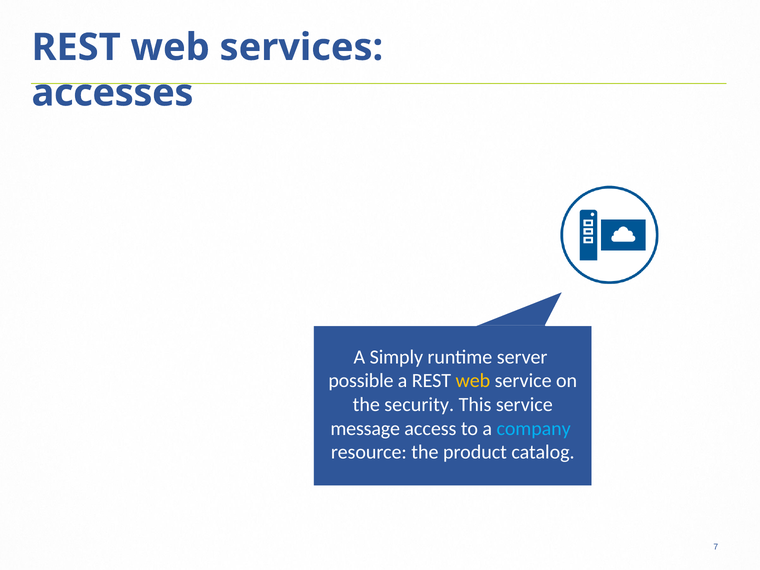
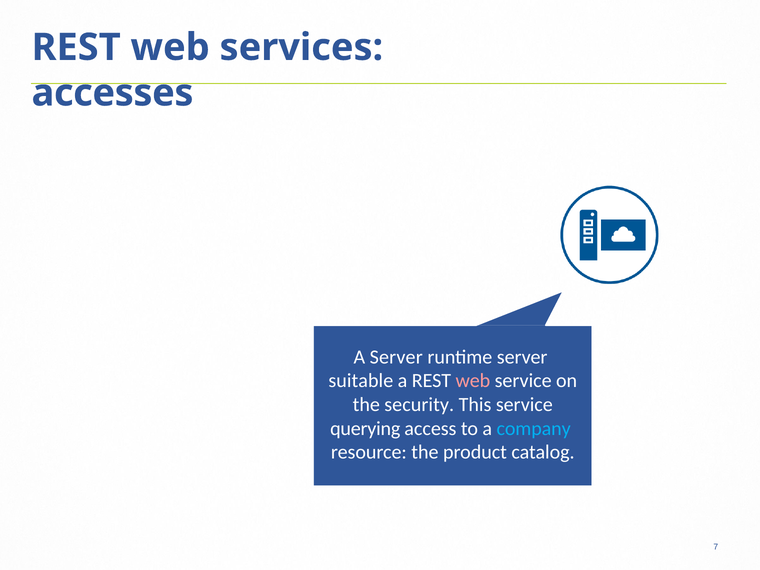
A Simply: Simply -> Server (396, 357)
possible: possible -> suitable (361, 381)
web colour: yellow -> pink (473, 381)
message: message -> querying (365, 428)
